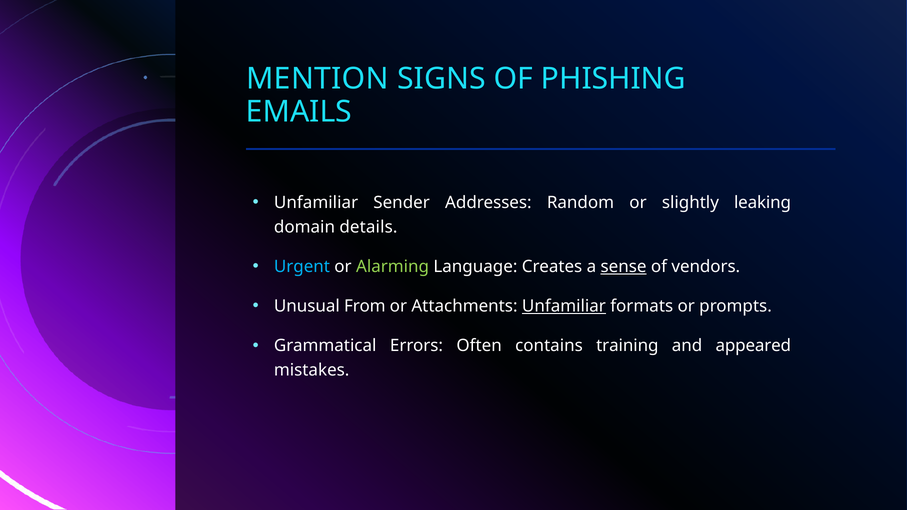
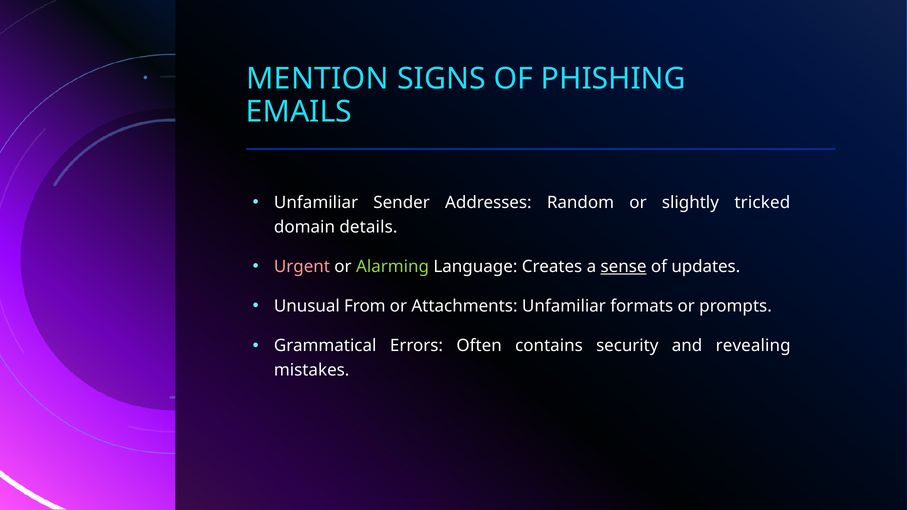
leaking: leaking -> tricked (762, 203)
Urgent colour: light blue -> pink (302, 267)
vendors: vendors -> updates (706, 267)
Unfamiliar underline: present -> none (564, 306)
training: training -> security (627, 346)
appeared: appeared -> revealing (753, 346)
